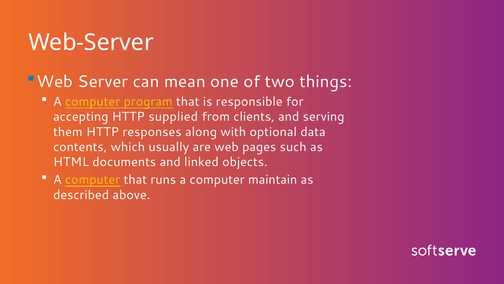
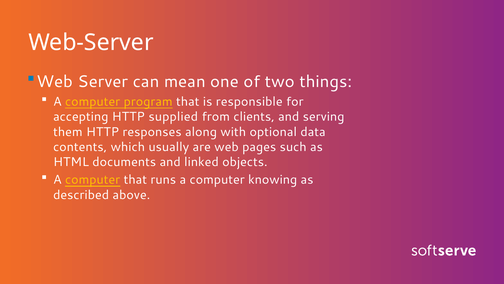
maintain: maintain -> knowing (273, 179)
